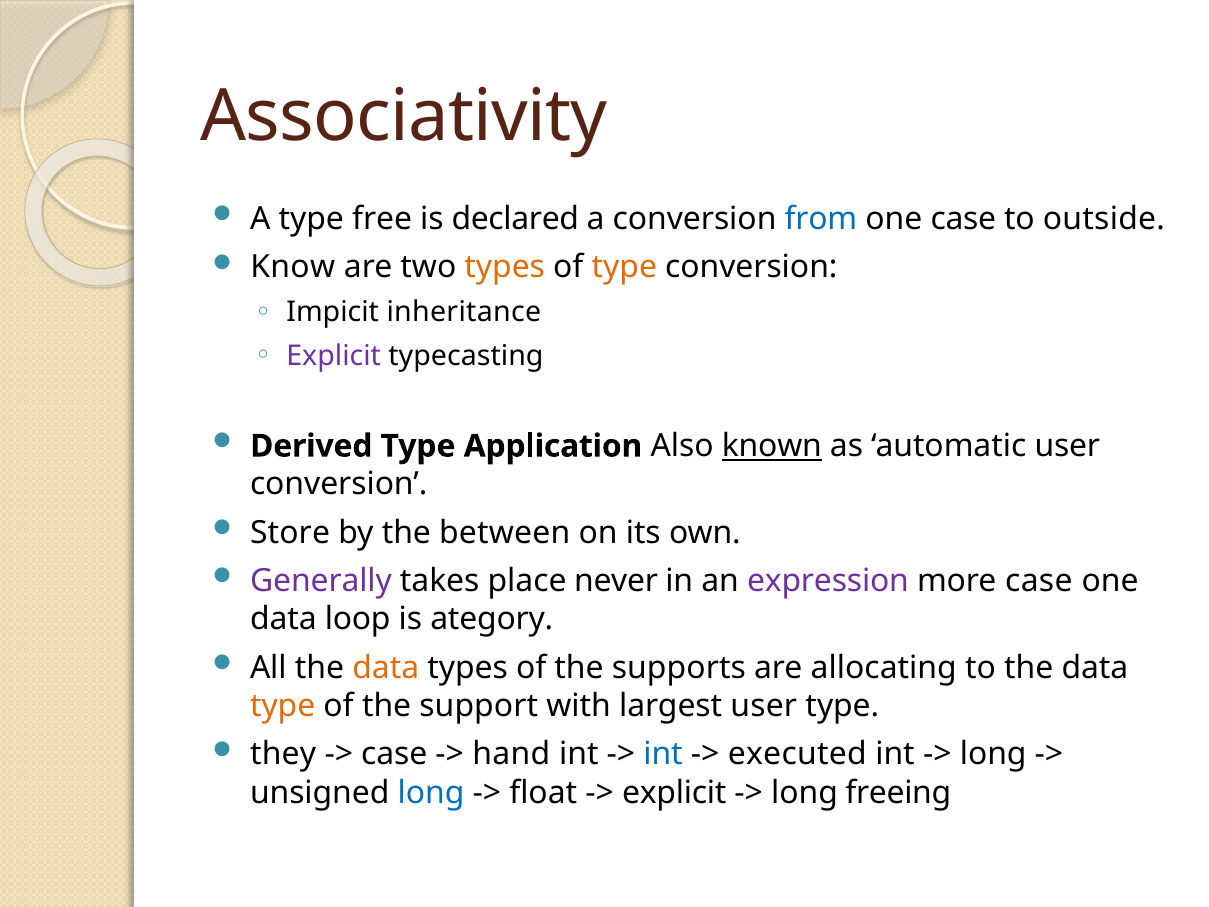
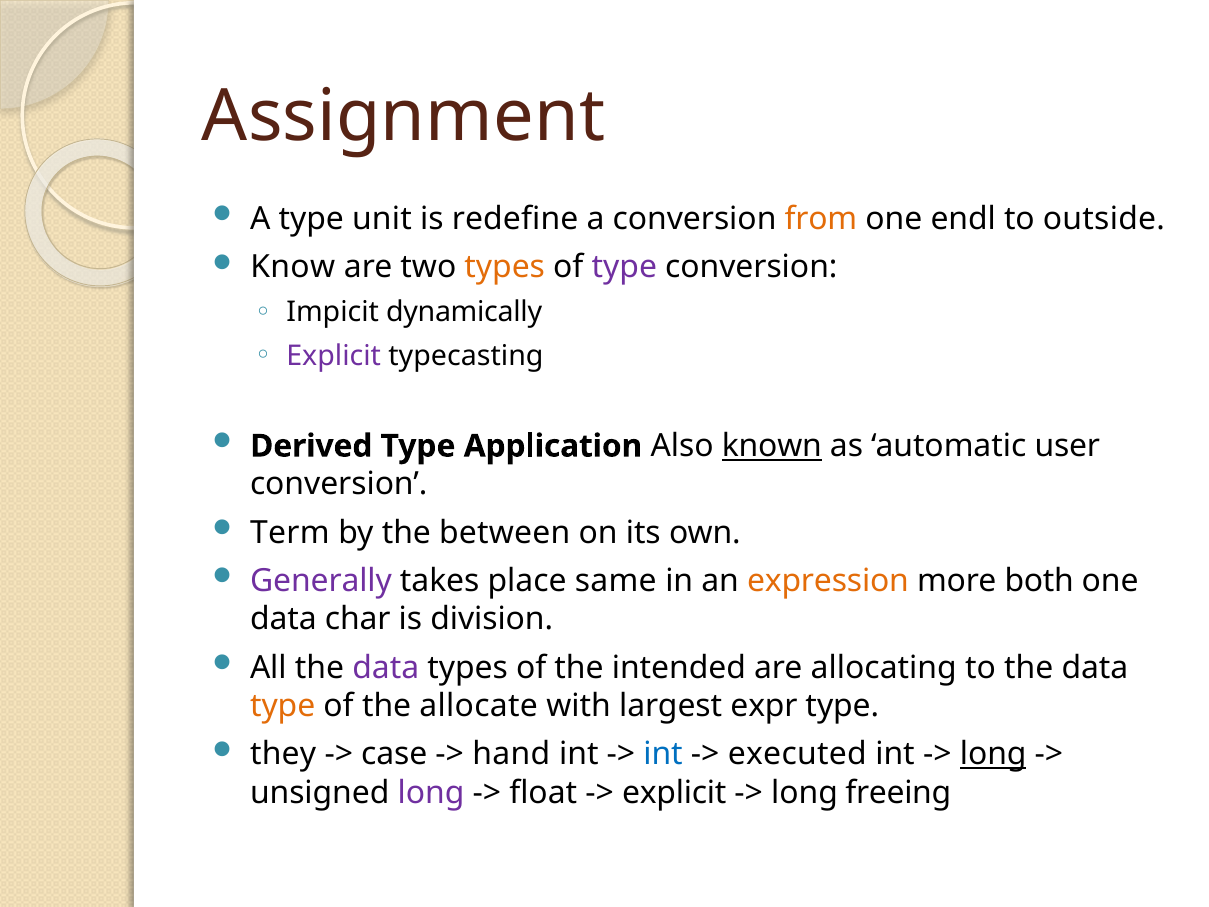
Associativity: Associativity -> Assignment (403, 117)
free: free -> unit (382, 219)
declared: declared -> redefine (515, 219)
from colour: blue -> orange (821, 219)
one case: case -> endl (963, 219)
type colour: orange -> purple (624, 267)
inheritance: inheritance -> dynamically (464, 312)
Store: Store -> Term (290, 533)
never: never -> same (616, 581)
expression colour: purple -> orange (828, 581)
more case: case -> both (1039, 581)
loop: loop -> char (358, 619)
ategory: ategory -> division (492, 619)
data colour: orange -> purple (386, 668)
supports: supports -> intended (679, 668)
support: support -> allocate (479, 706)
largest user: user -> expr (764, 706)
long underline: none -> present (993, 754)
long colour: blue -> purple (431, 793)
